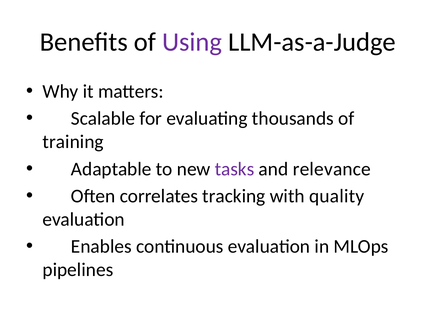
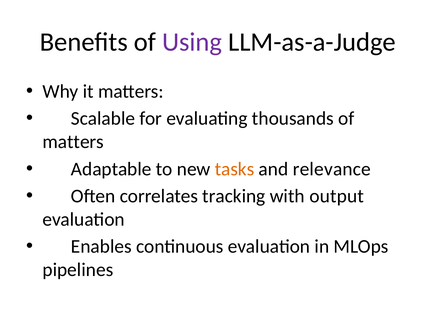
training: training -> matters (73, 142)
tasks colour: purple -> orange (235, 169)
quality: quality -> output (337, 196)
